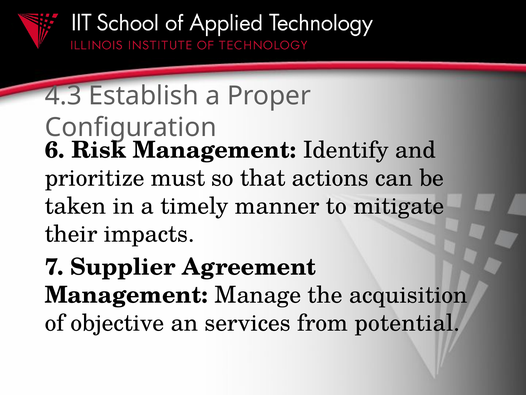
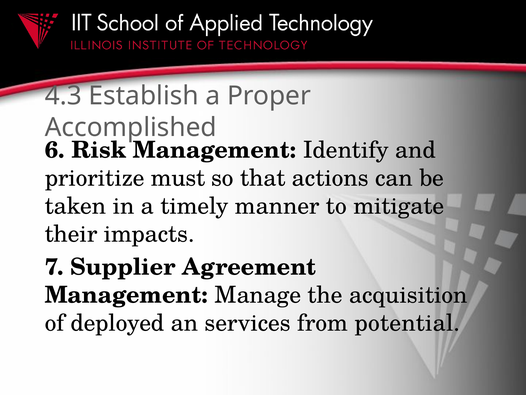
Configuration: Configuration -> Accomplished (131, 127)
objective: objective -> deployed (118, 323)
